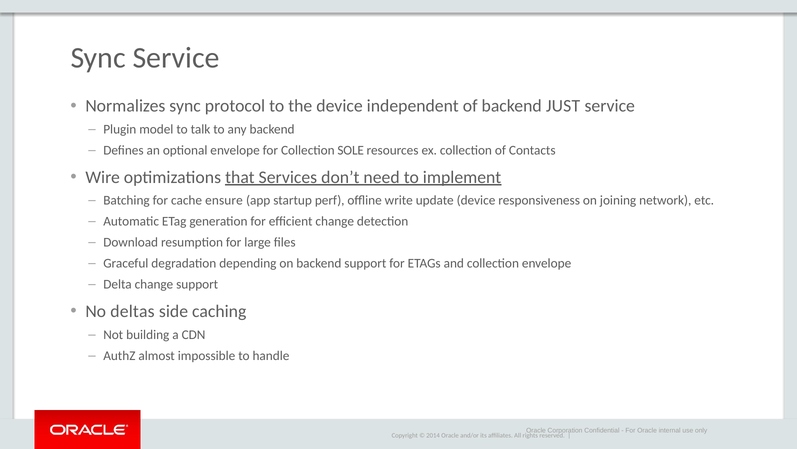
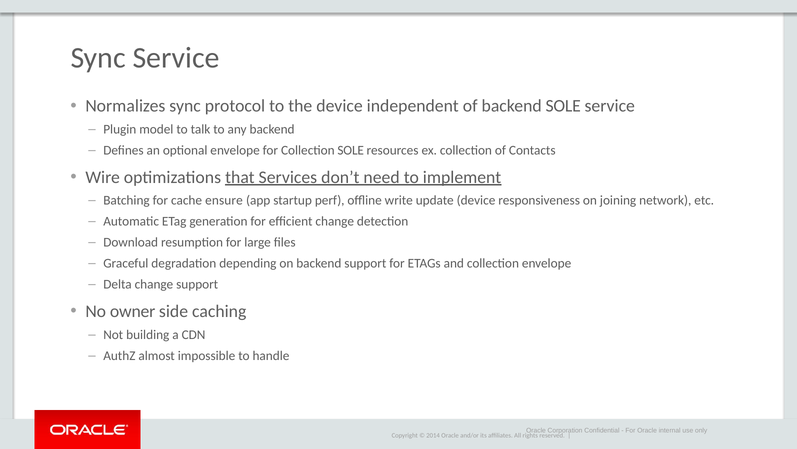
backend JUST: JUST -> SOLE (563, 106)
deltas: deltas -> owner (133, 311)
